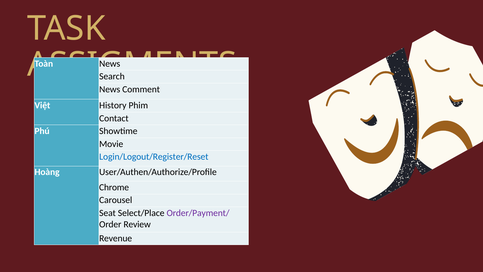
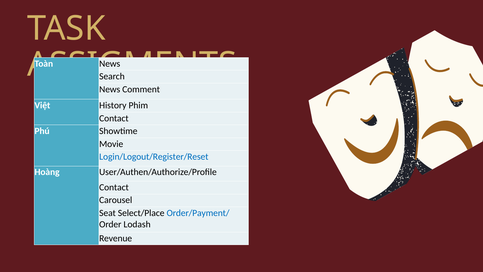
Chrome: Chrome -> Contact (114, 187)
Order/Payment/ colour: purple -> blue (198, 213)
Review: Review -> Lodash (137, 224)
